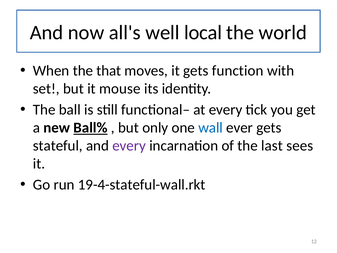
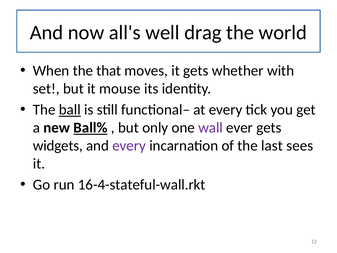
local: local -> drag (203, 33)
function: function -> whether (238, 71)
ball underline: none -> present (70, 110)
wall colour: blue -> purple (211, 128)
stateful: stateful -> widgets (58, 146)
19-4-stateful-wall.rkt: 19-4-stateful-wall.rkt -> 16-4-stateful-wall.rkt (142, 185)
